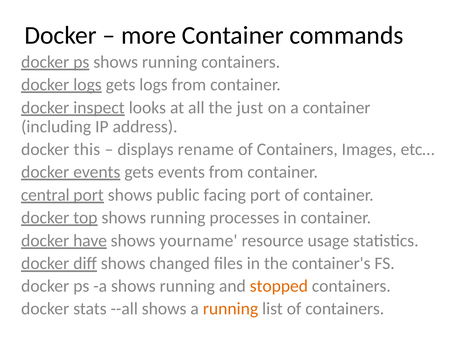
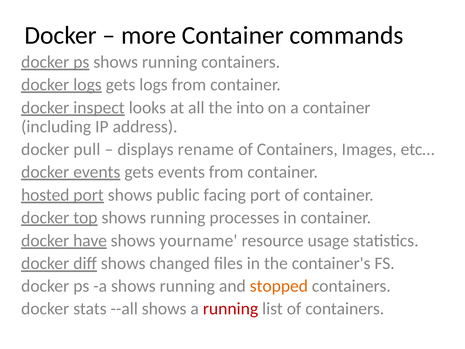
just: just -> into (250, 108)
this: this -> pull (87, 149)
central: central -> hosted (45, 195)
running colour: orange -> red (231, 308)
